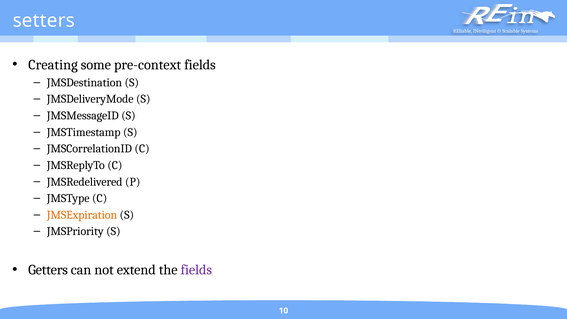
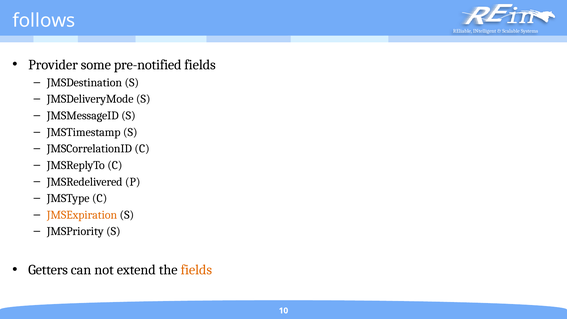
setters: setters -> follows (44, 21)
Creating: Creating -> Provider (53, 65)
pre-context: pre-context -> pre-notified (148, 65)
fields colour: purple -> orange (196, 270)
